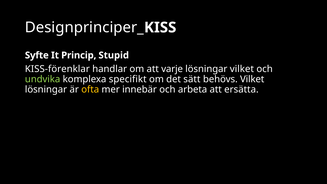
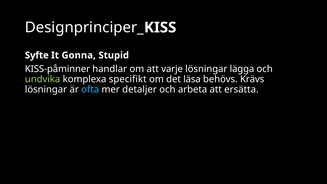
Princip: Princip -> Gonna (79, 55)
KISS-förenklar: KISS-förenklar -> KISS-påminner (57, 69)
lösningar vilket: vilket -> lägga (242, 69)
sätt: sätt -> läsa (192, 79)
behövs Vilket: Vilket -> Krävs (252, 79)
ofta colour: yellow -> light blue (90, 90)
innebär: innebär -> detaljer (140, 90)
